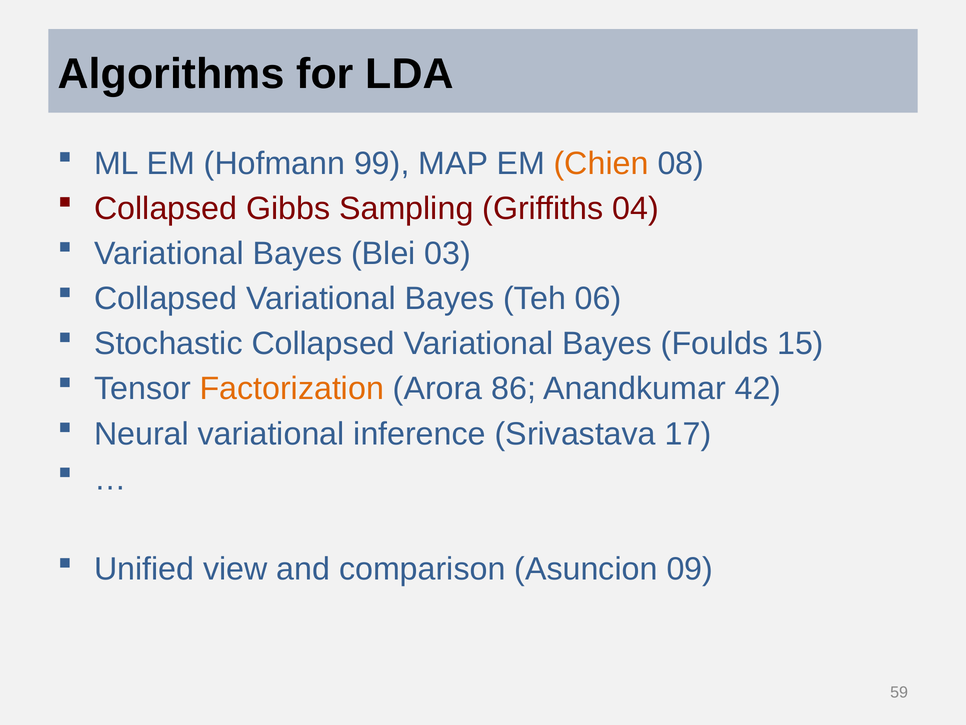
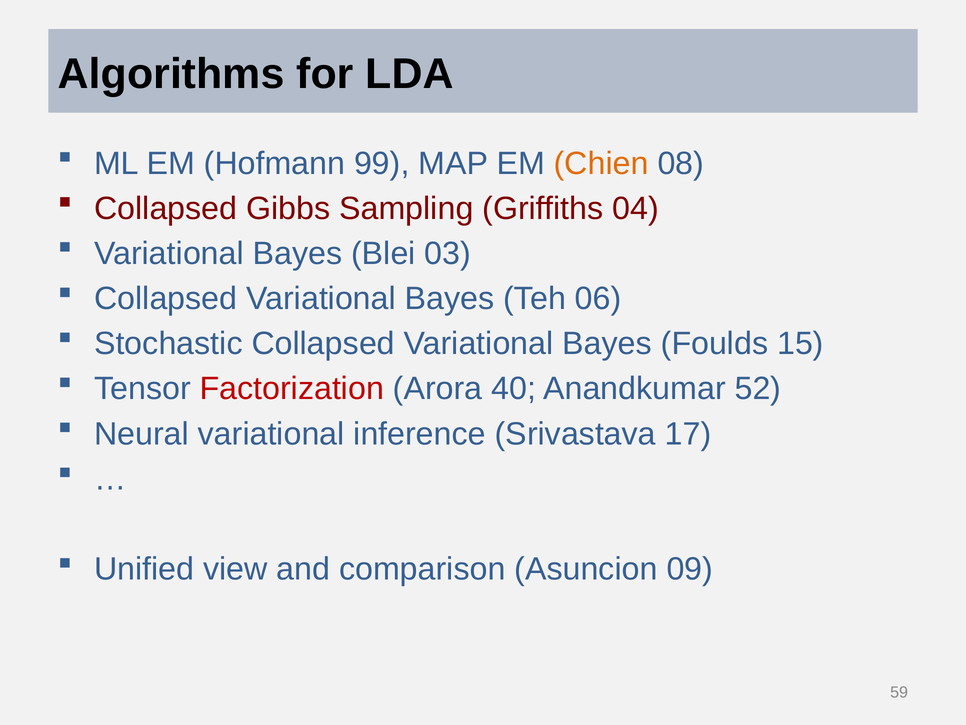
Factorization colour: orange -> red (292, 389)
86: 86 -> 40 (514, 389)
42: 42 -> 52 (758, 389)
